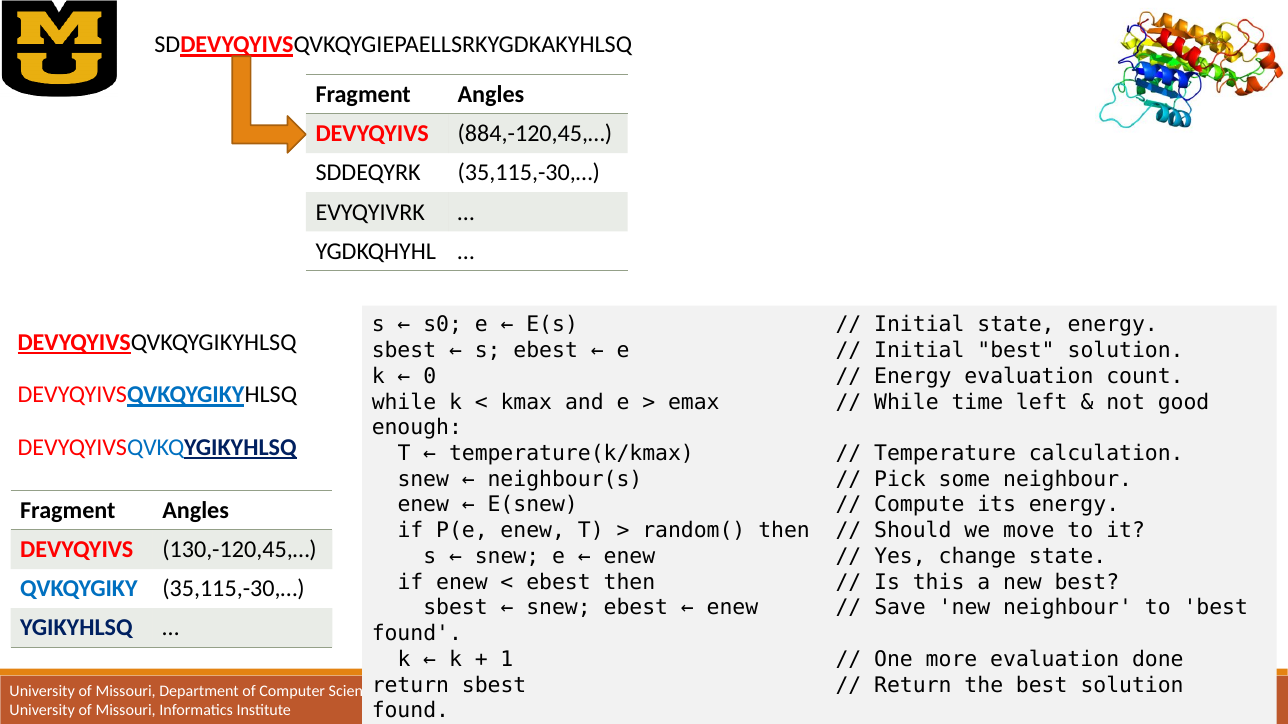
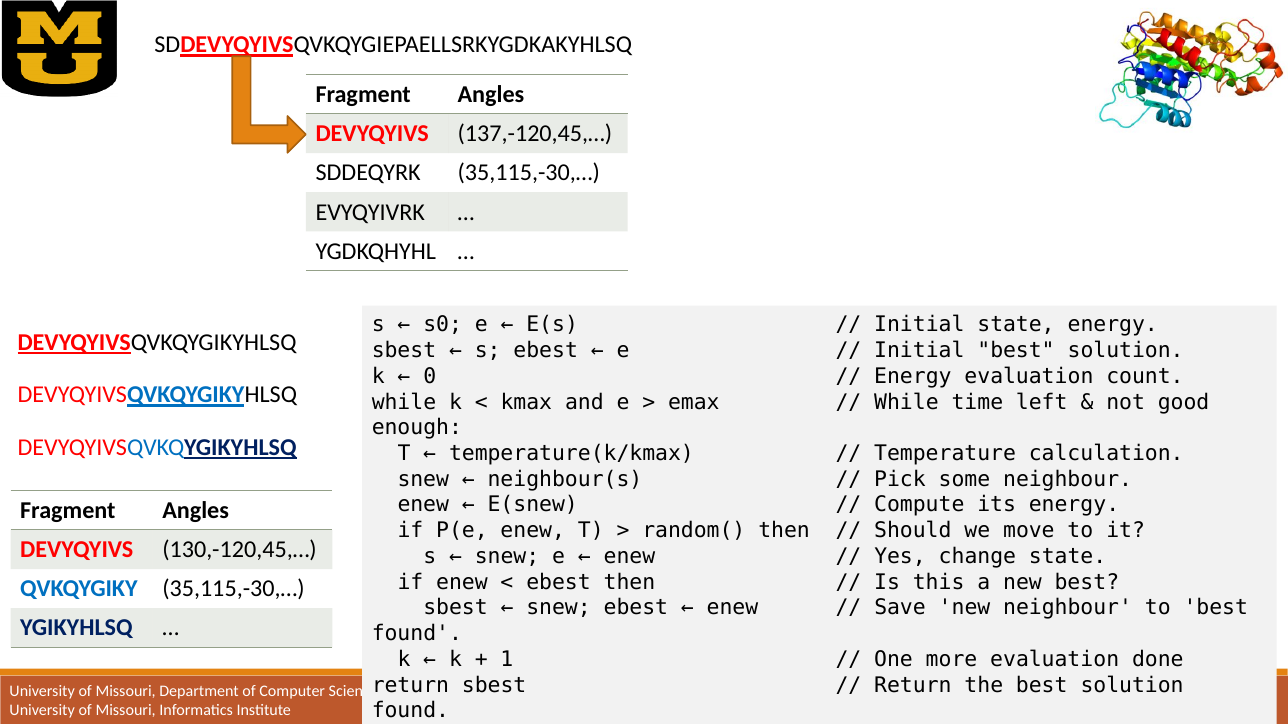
884,-120,45,…: 884,-120,45,… -> 137,-120,45,… (535, 134)
